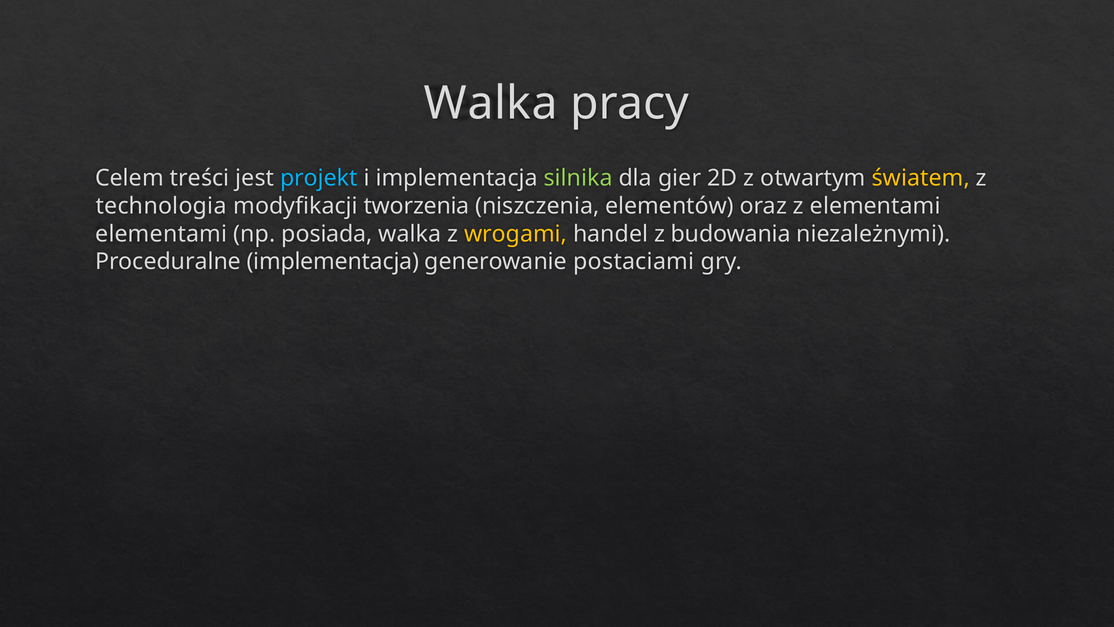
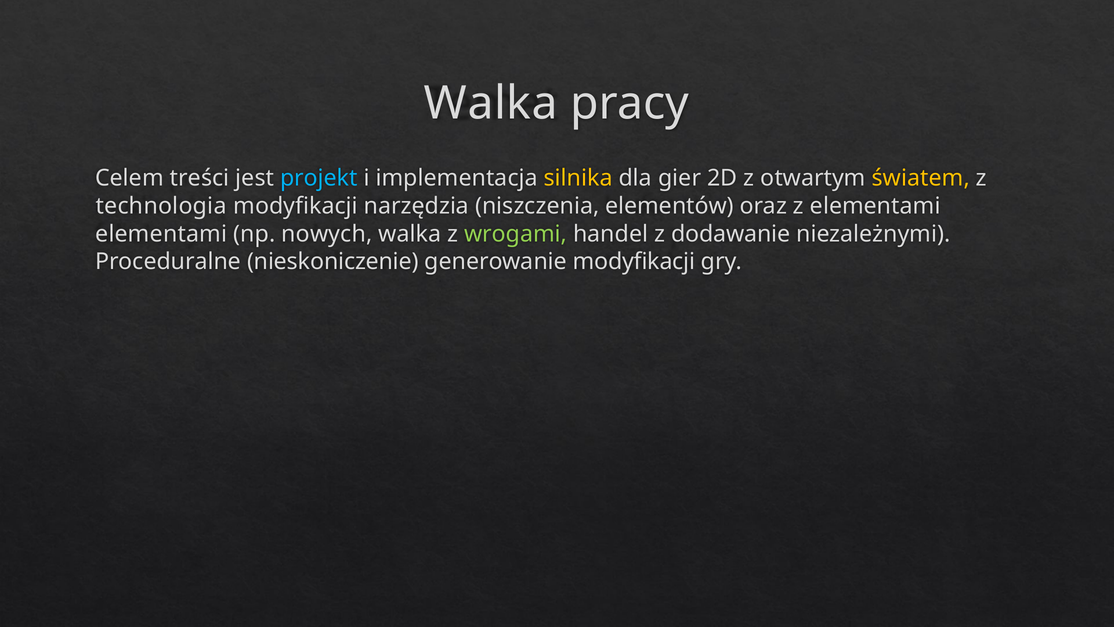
silnika colour: light green -> yellow (578, 178)
tworzenia: tworzenia -> narzędzia (416, 206)
posiada: posiada -> nowych (327, 234)
wrogami colour: yellow -> light green (516, 234)
budowania: budowania -> dodawanie (731, 234)
Proceduralne implementacja: implementacja -> nieskoniczenie (333, 262)
generowanie postaciami: postaciami -> modyfikacji (634, 262)
